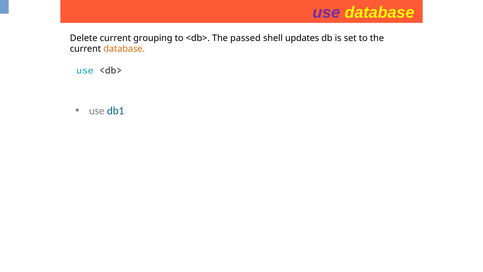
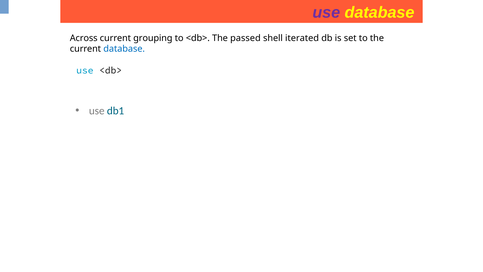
Delete: Delete -> Across (84, 38)
updates: updates -> iterated (302, 38)
database colour: orange -> blue (124, 49)
